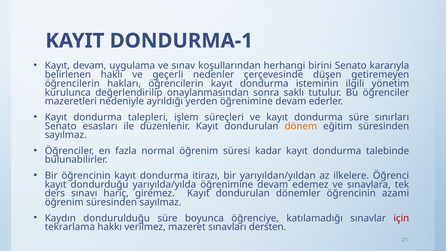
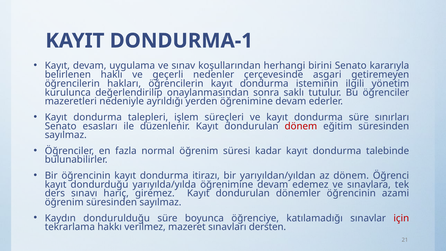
düşen: düşen -> asgari (327, 75)
dönem colour: orange -> red (301, 126)
az ilkelere: ilkelere -> dönem (351, 176)
